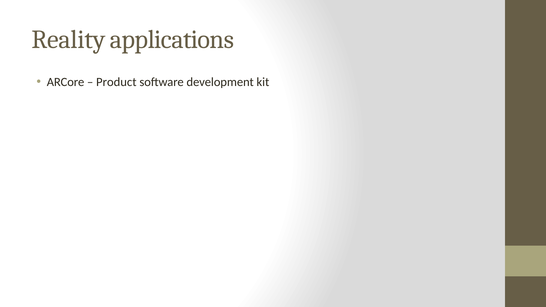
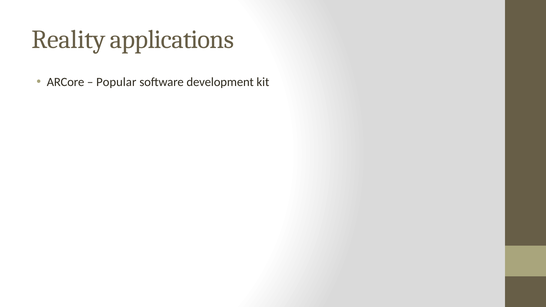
Product: Product -> Popular (116, 82)
